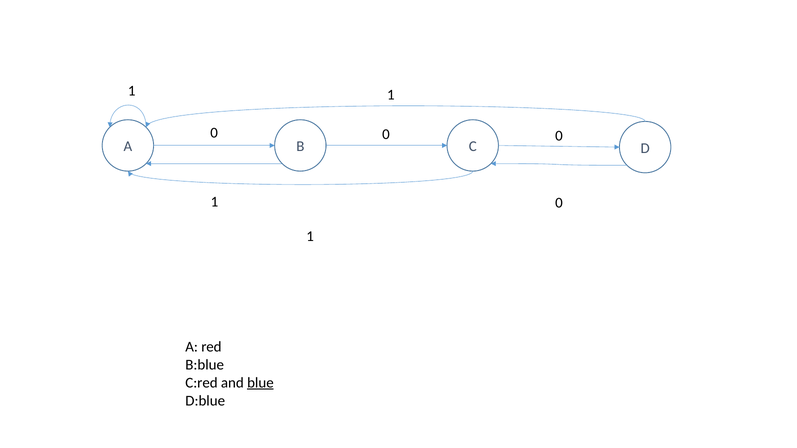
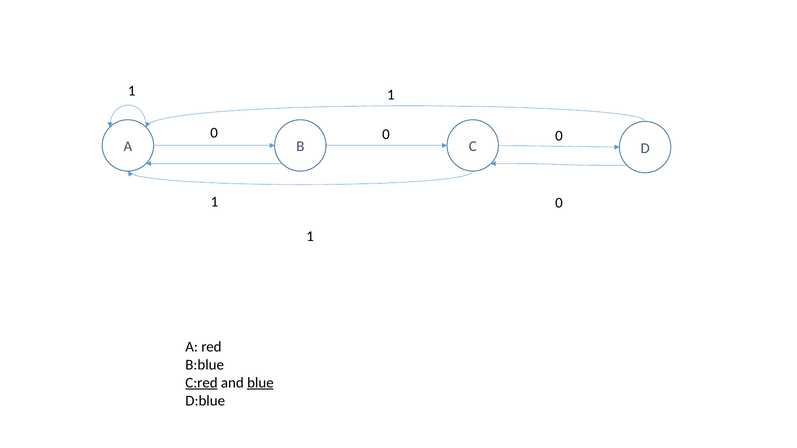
C:red underline: none -> present (202, 383)
